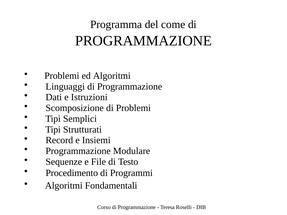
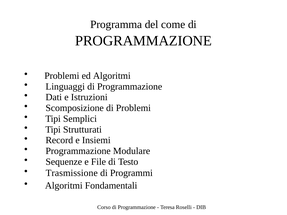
Procedimento: Procedimento -> Trasmissione (72, 173)
